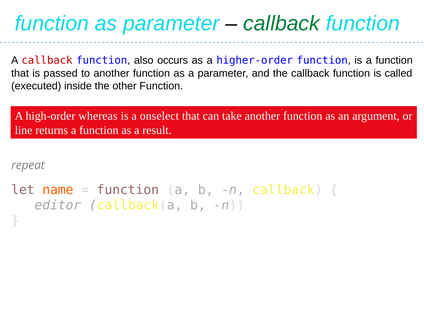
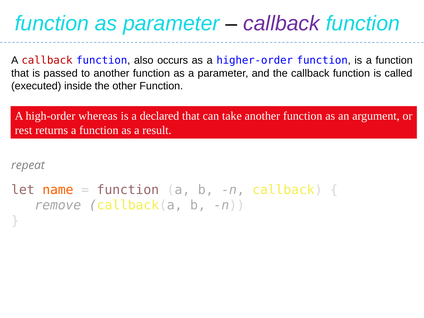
callback colour: green -> purple (282, 24)
onselect: onselect -> declared (159, 116)
line: line -> rest (24, 130)
editor: editor -> remove (58, 205)
